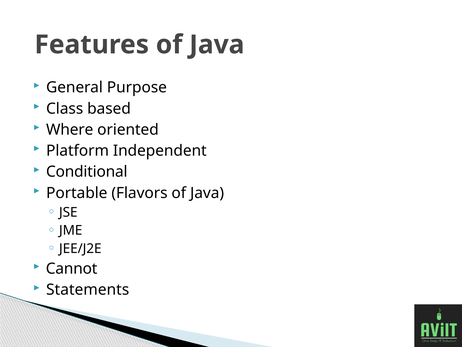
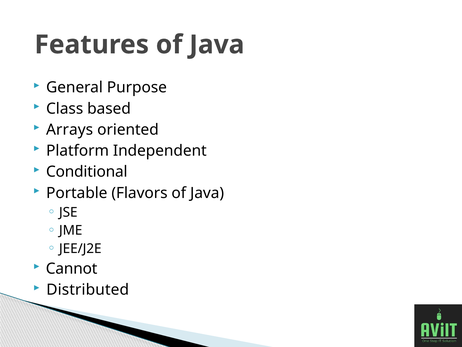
Where: Where -> Arrays (70, 130)
Statements: Statements -> Distributed (88, 289)
